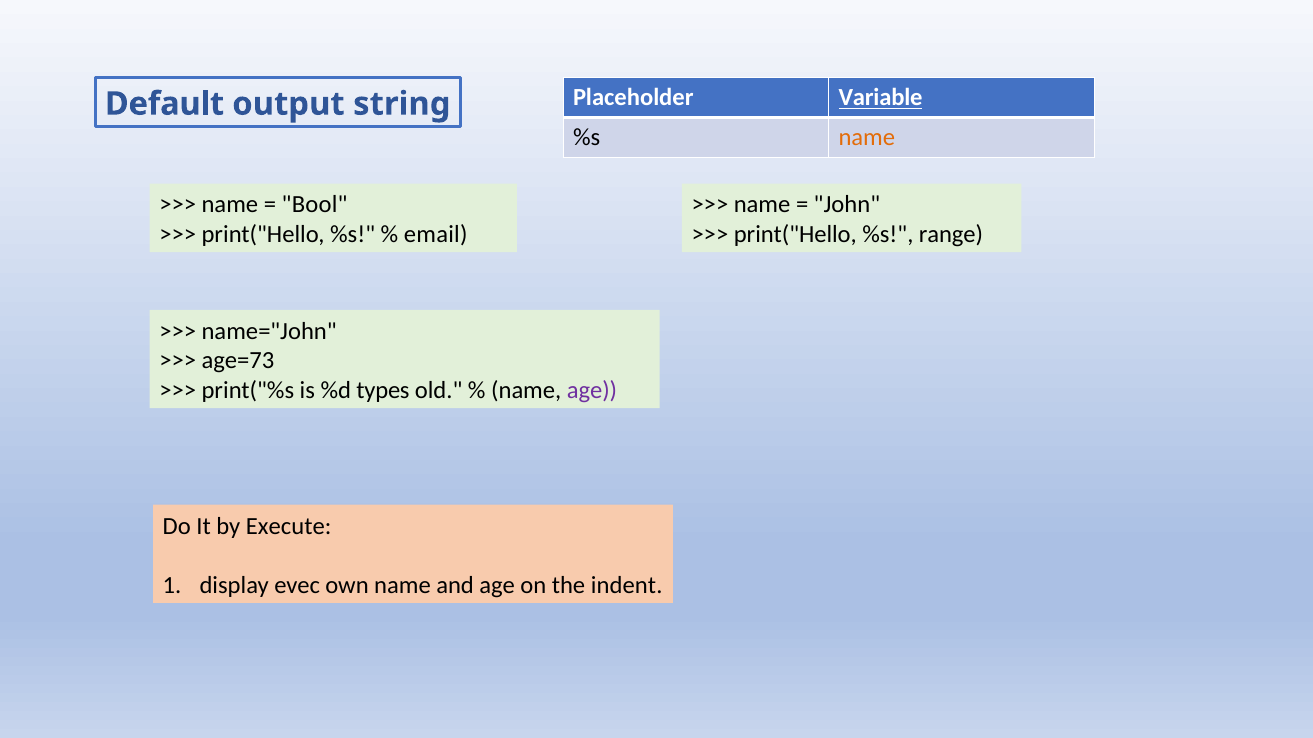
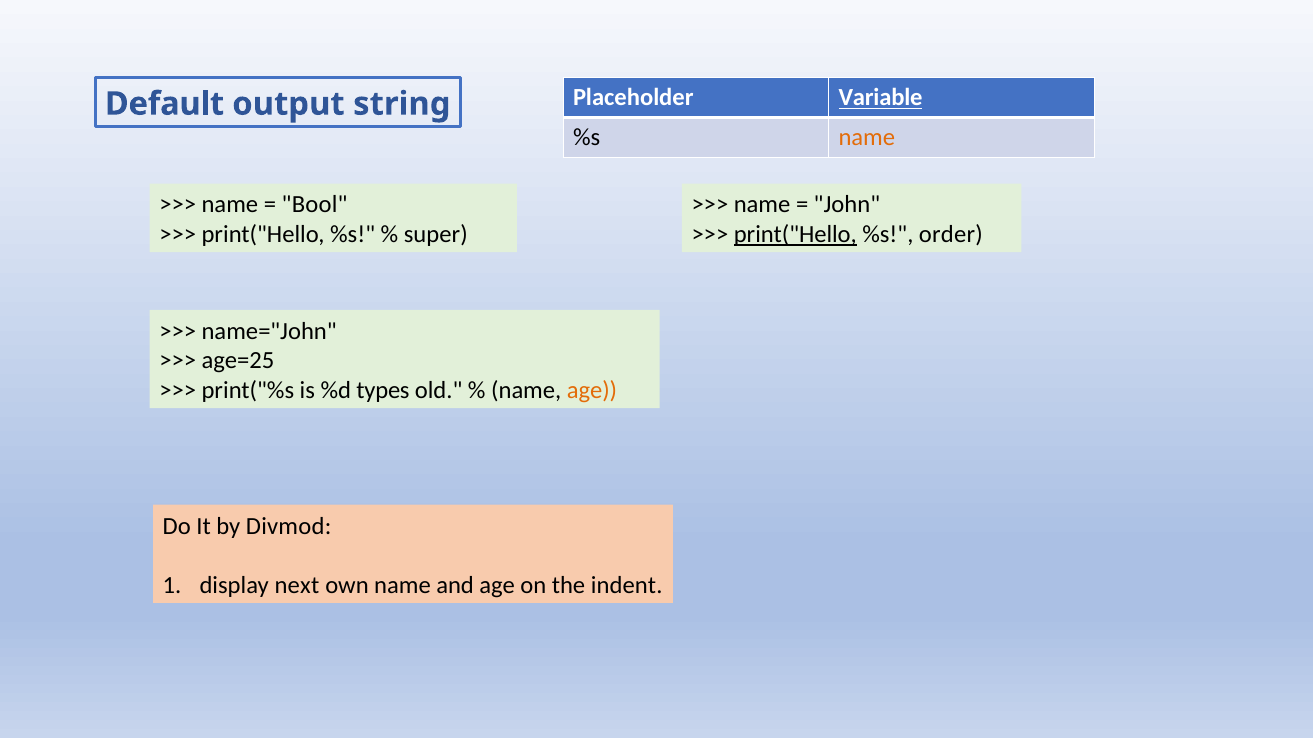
email: email -> super (436, 235)
print("Hello underline: none -> present (795, 235)
range: range -> order (951, 235)
age=73: age=73 -> age=25 (238, 361)
age colour: purple -> orange (592, 391)
Execute: Execute -> Divmod (289, 526)
evec: evec -> next (297, 586)
